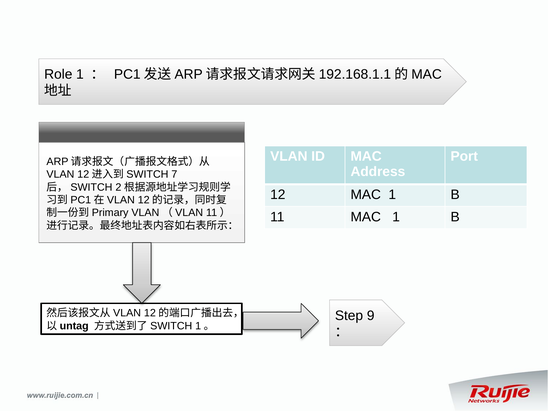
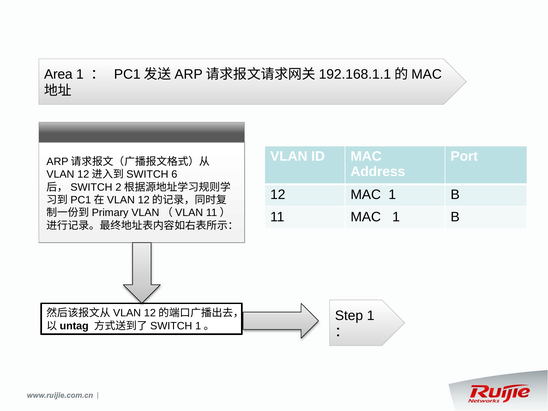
Role: Role -> Area (58, 74)
7: 7 -> 6 (174, 174)
Step 9: 9 -> 1 (371, 316)
